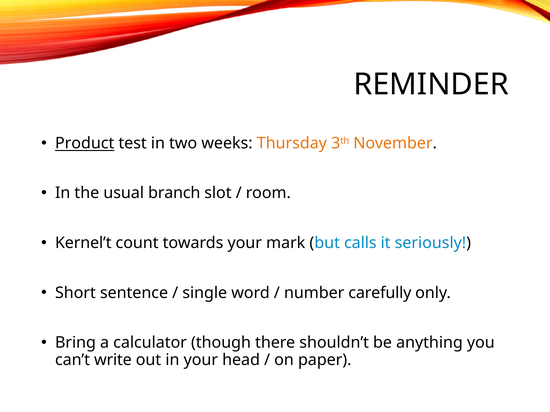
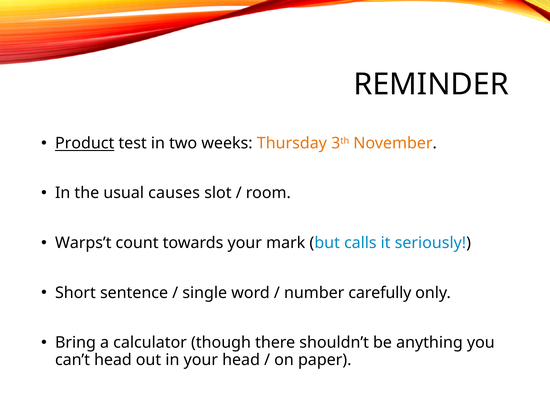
branch: branch -> causes (174, 193)
Kernel’t: Kernel’t -> Warps’t (83, 243)
can’t write: write -> head (113, 360)
